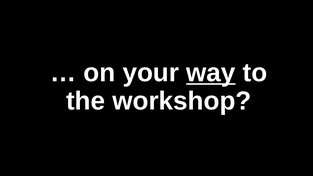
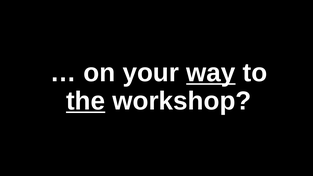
the underline: none -> present (86, 101)
